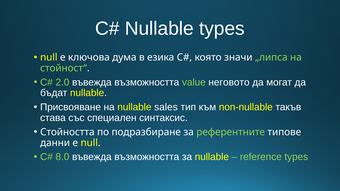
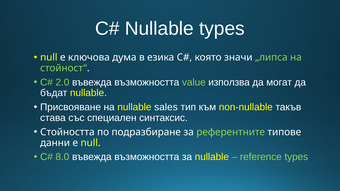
неговото: неговото -> използва (229, 82)
